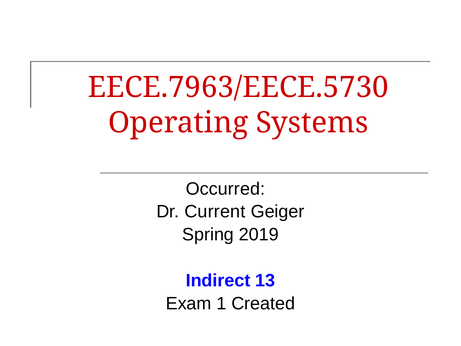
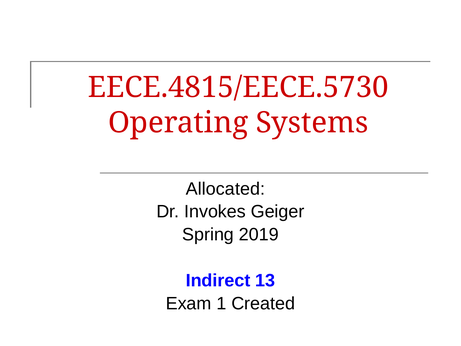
EECE.7963/EECE.5730: EECE.7963/EECE.5730 -> EECE.4815/EECE.5730 (238, 87)
Occurred: Occurred -> Allocated (225, 189)
Current: Current -> Invokes (215, 212)
